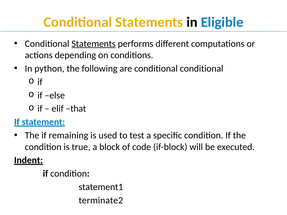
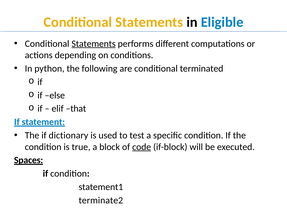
conditional conditional: conditional -> terminated (202, 69)
remaining: remaining -> dictionary (68, 136)
code underline: none -> present (142, 147)
Indent: Indent -> Spaces (29, 160)
